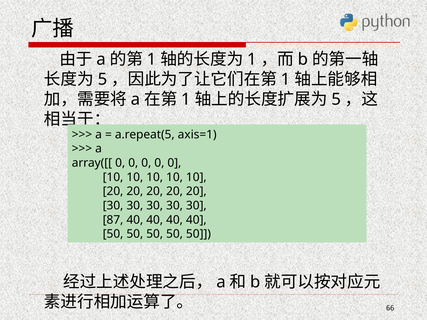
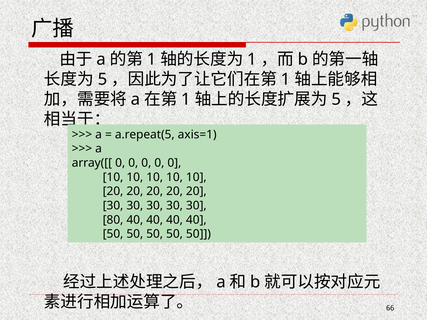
87: 87 -> 80 (113, 220)
